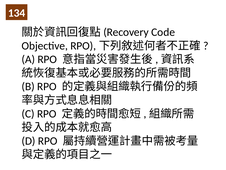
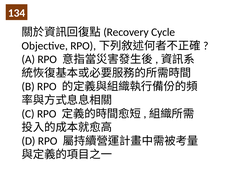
Code: Code -> Cycle (163, 32)
